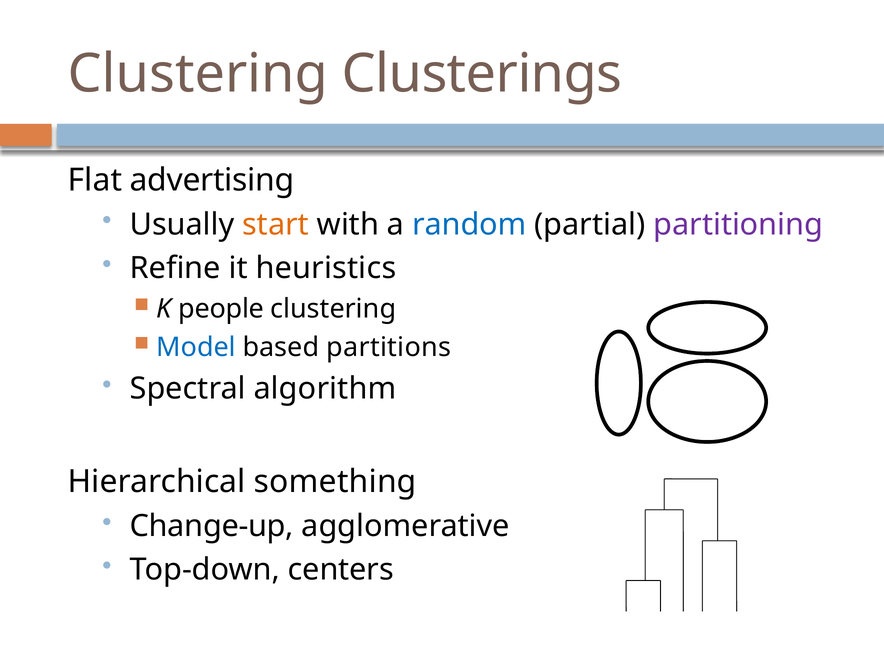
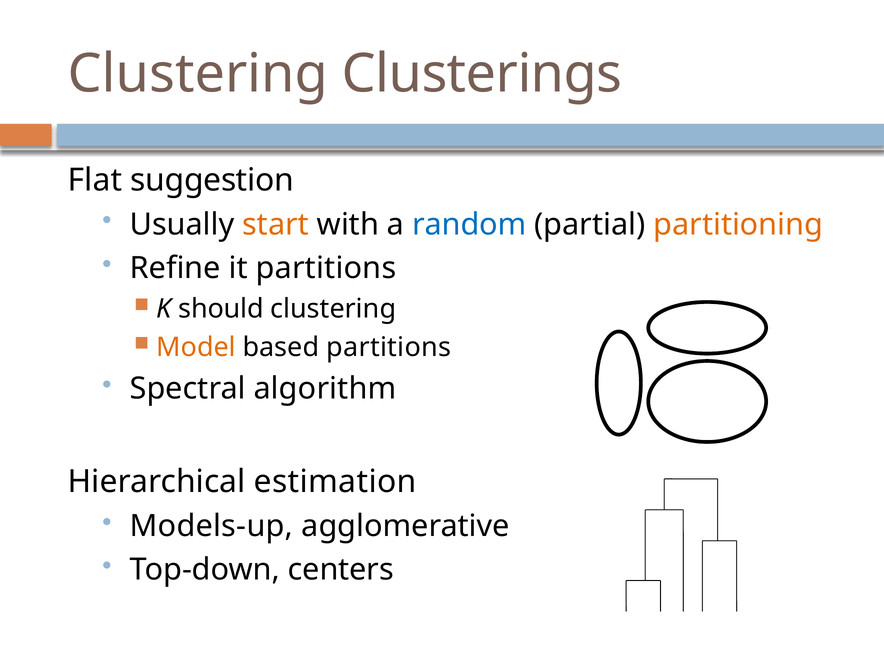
advertising: advertising -> suggestion (212, 180)
partitioning colour: purple -> orange (738, 225)
it heuristics: heuristics -> partitions (326, 268)
people: people -> should (221, 309)
Model colour: blue -> orange (196, 347)
something: something -> estimation (335, 482)
Change-up: Change-up -> Models-up (211, 526)
